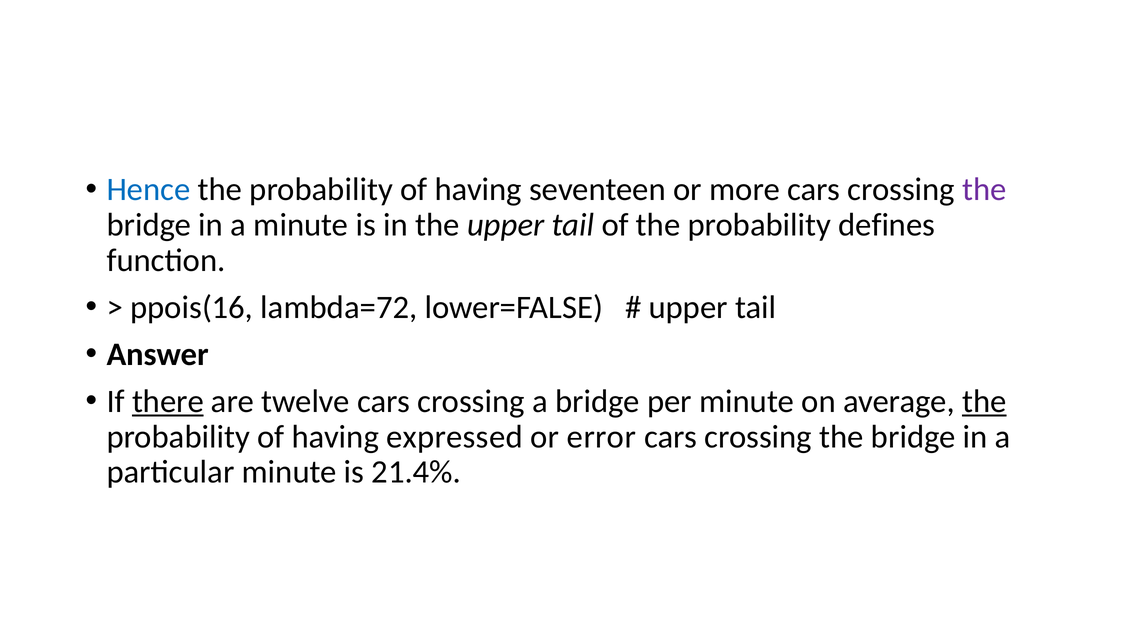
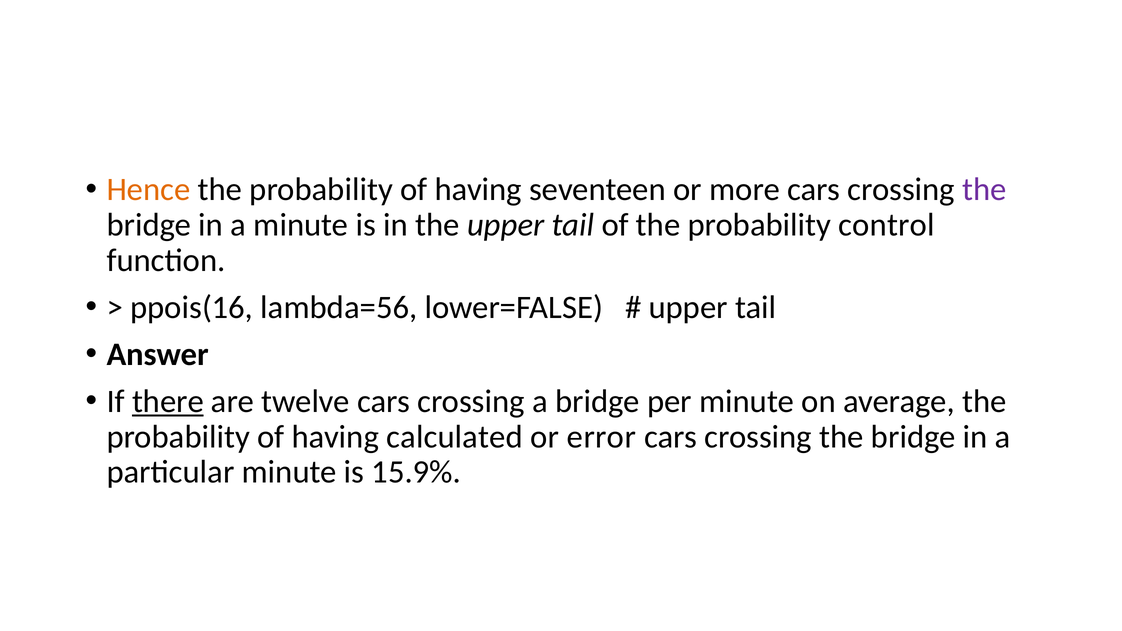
Hence colour: blue -> orange (149, 190)
defines: defines -> control (887, 225)
lambda=72: lambda=72 -> lambda=56 (339, 307)
the underline: present -> none (984, 402)
expressed: expressed -> calculated (455, 437)
21.4%: 21.4% -> 15.9% (416, 472)
